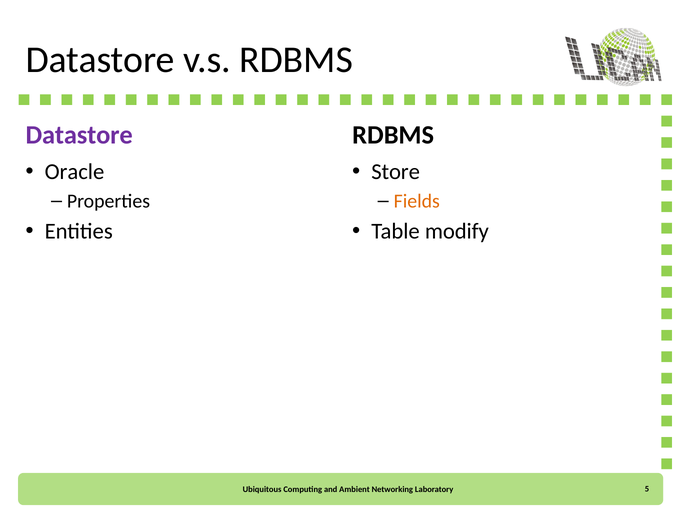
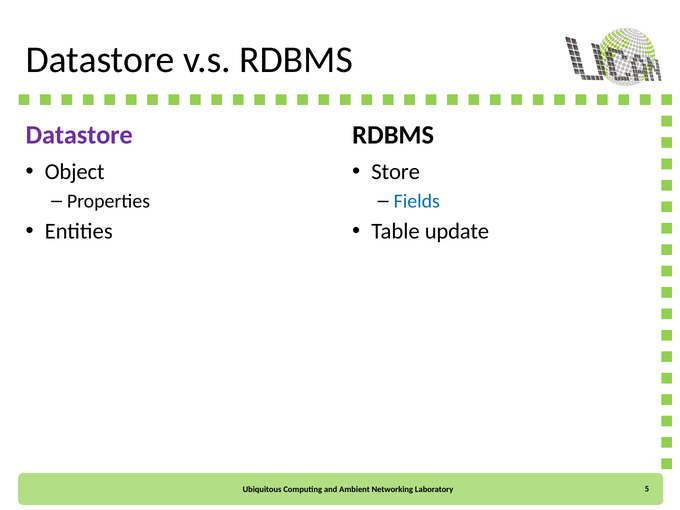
Oracle: Oracle -> Object (75, 172)
Fields colour: orange -> blue (417, 201)
modify: modify -> update (457, 231)
